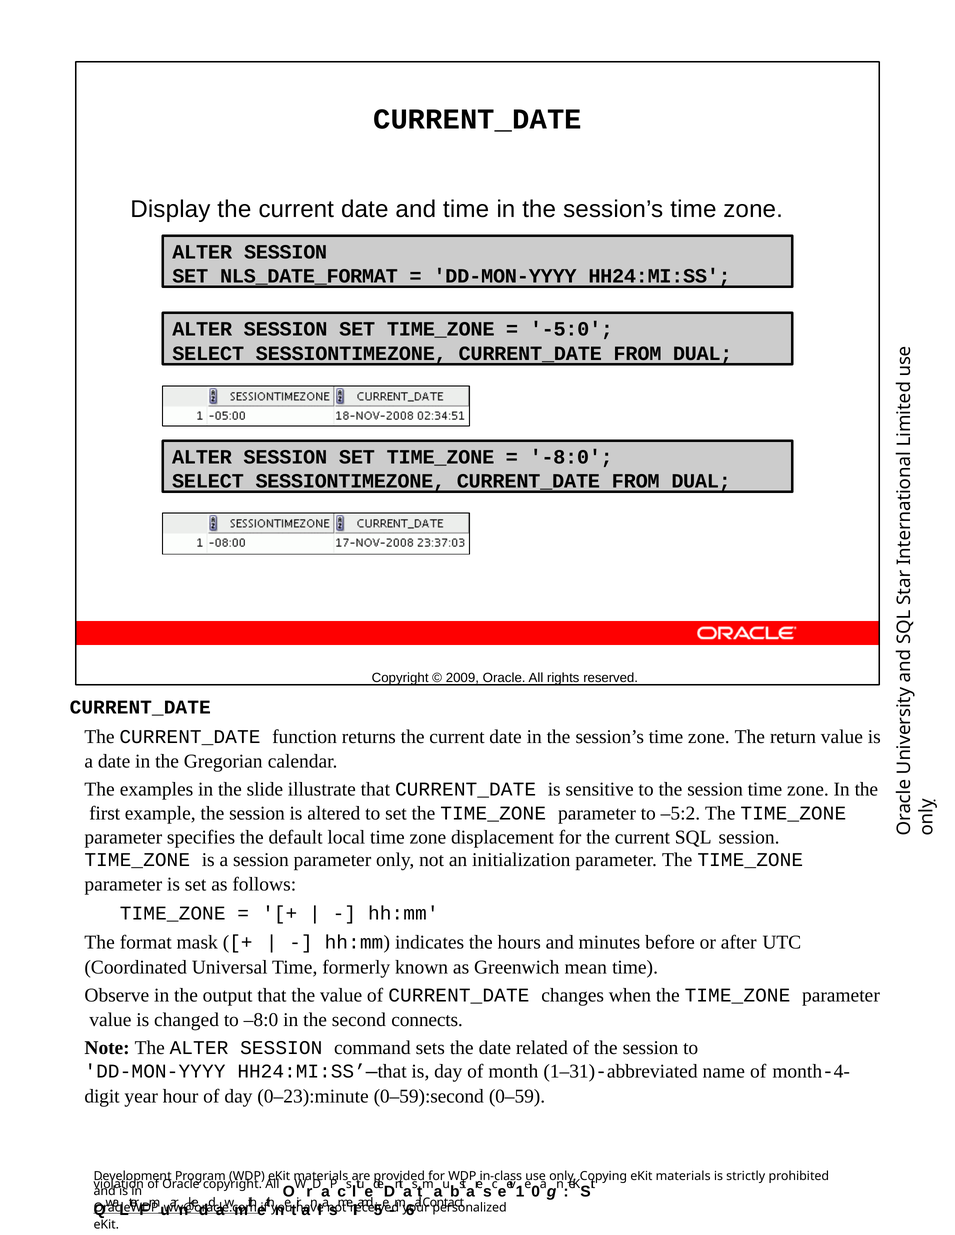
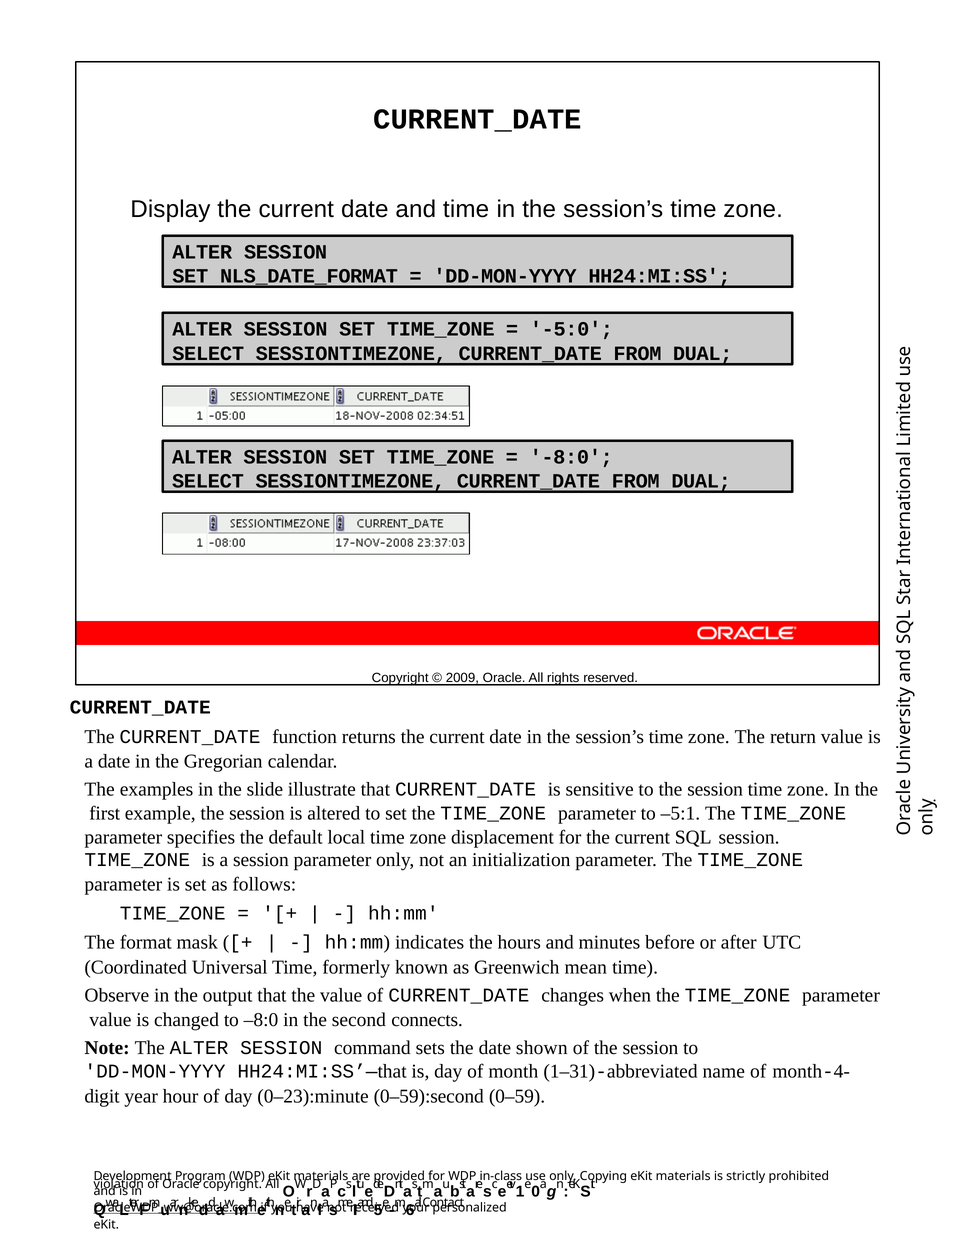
–5:2: –5:2 -> –5:1 (680, 814)
related: related -> shown (542, 1049)
